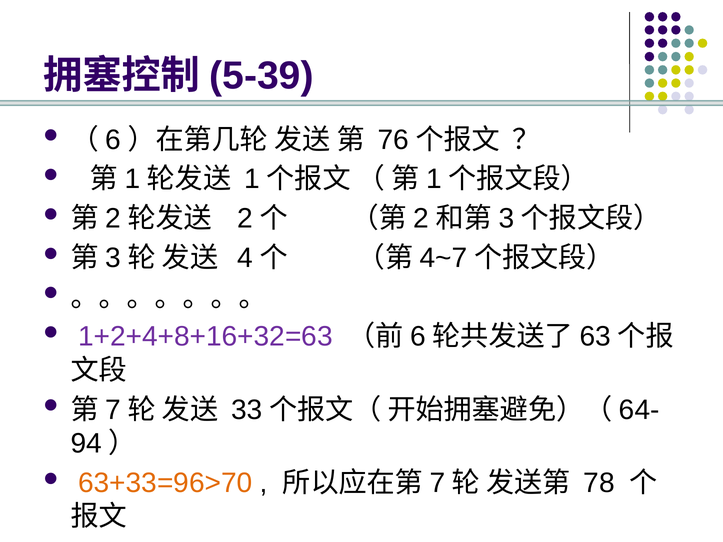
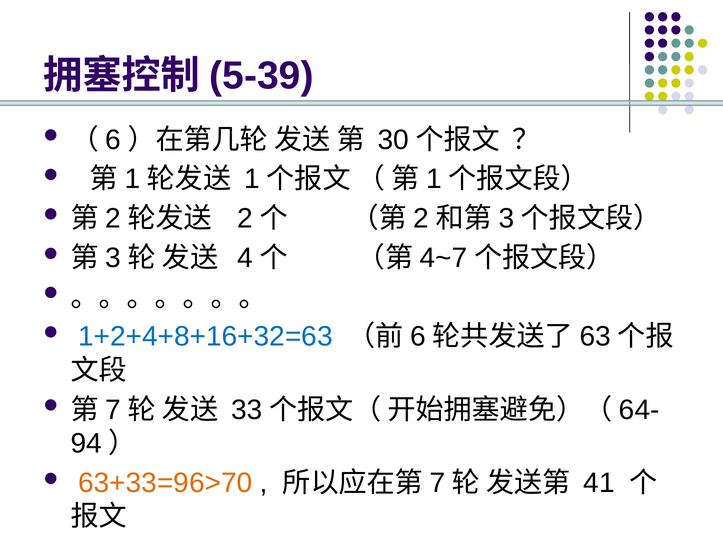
76: 76 -> 30 (393, 140)
1+2+4+8+16+32=63 colour: purple -> blue (205, 337)
78: 78 -> 41 (599, 483)
